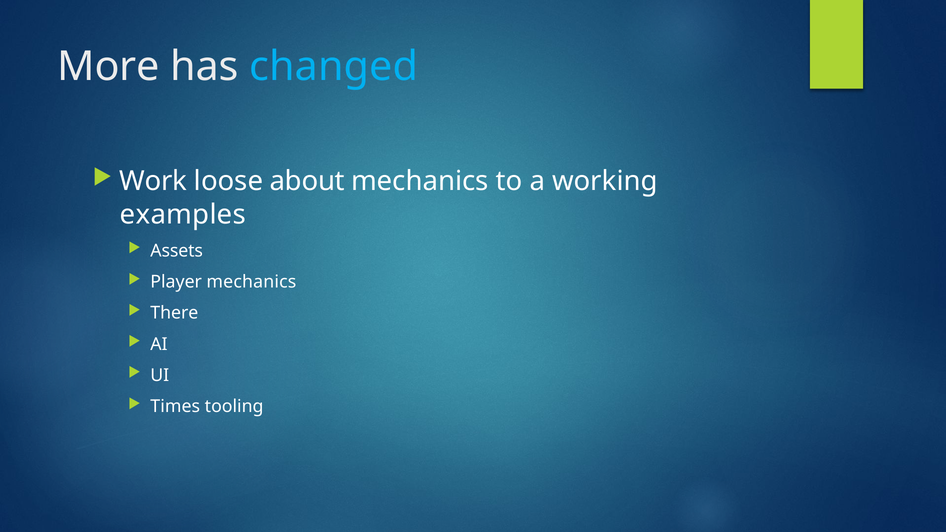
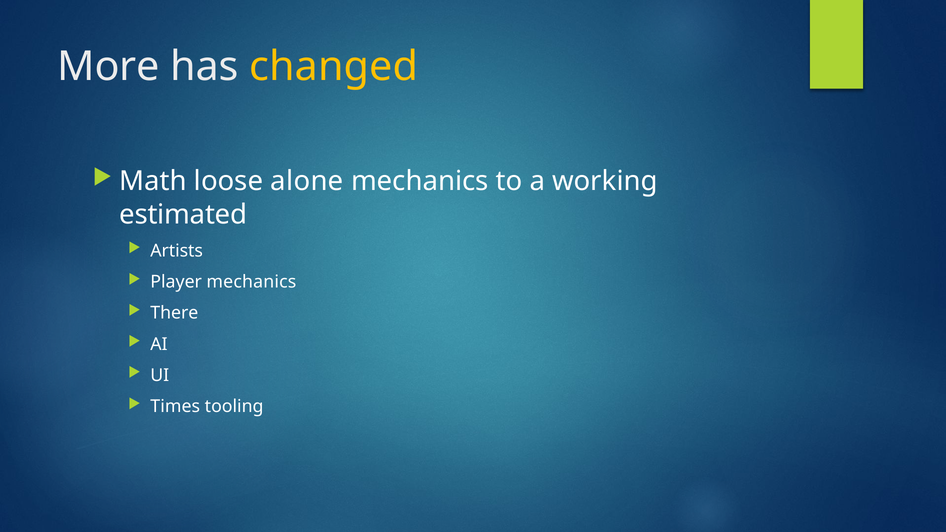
changed colour: light blue -> yellow (334, 66)
Work: Work -> Math (153, 181)
about: about -> alone (307, 181)
examples: examples -> estimated (183, 214)
Assets: Assets -> Artists (177, 251)
